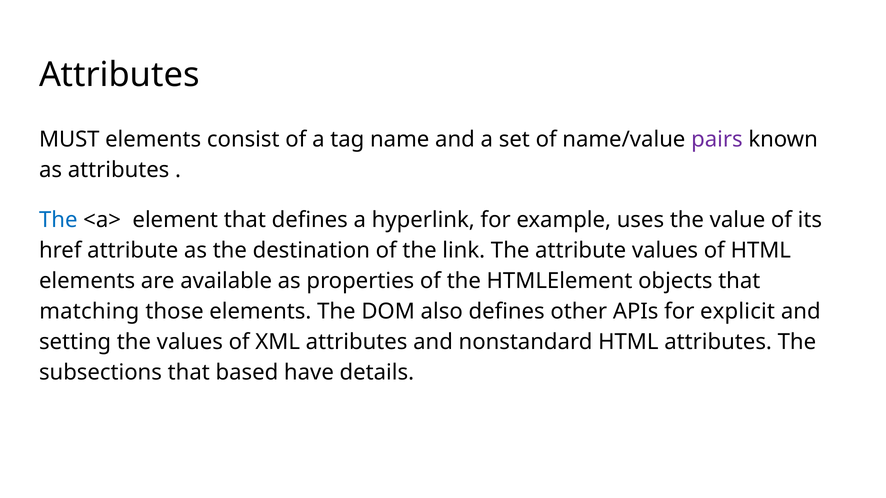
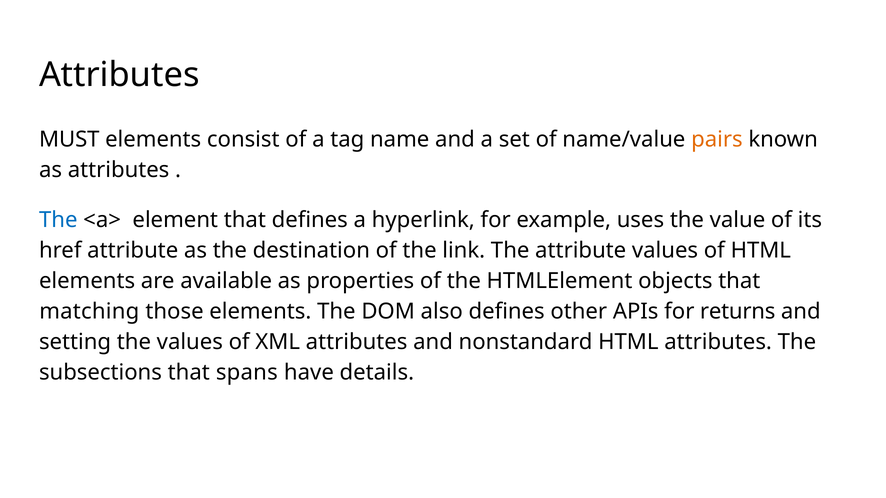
pairs colour: purple -> orange (717, 139)
explicit: explicit -> returns (738, 312)
based: based -> spans (247, 373)
